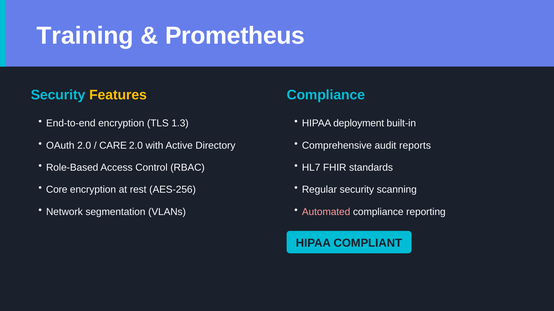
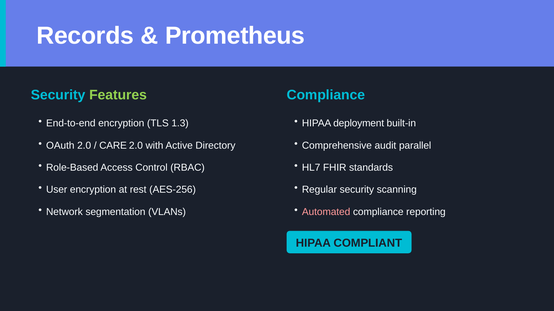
Training: Training -> Records (85, 36)
Features colour: yellow -> light green (118, 95)
reports: reports -> parallel (415, 146)
Core: Core -> User (57, 190)
